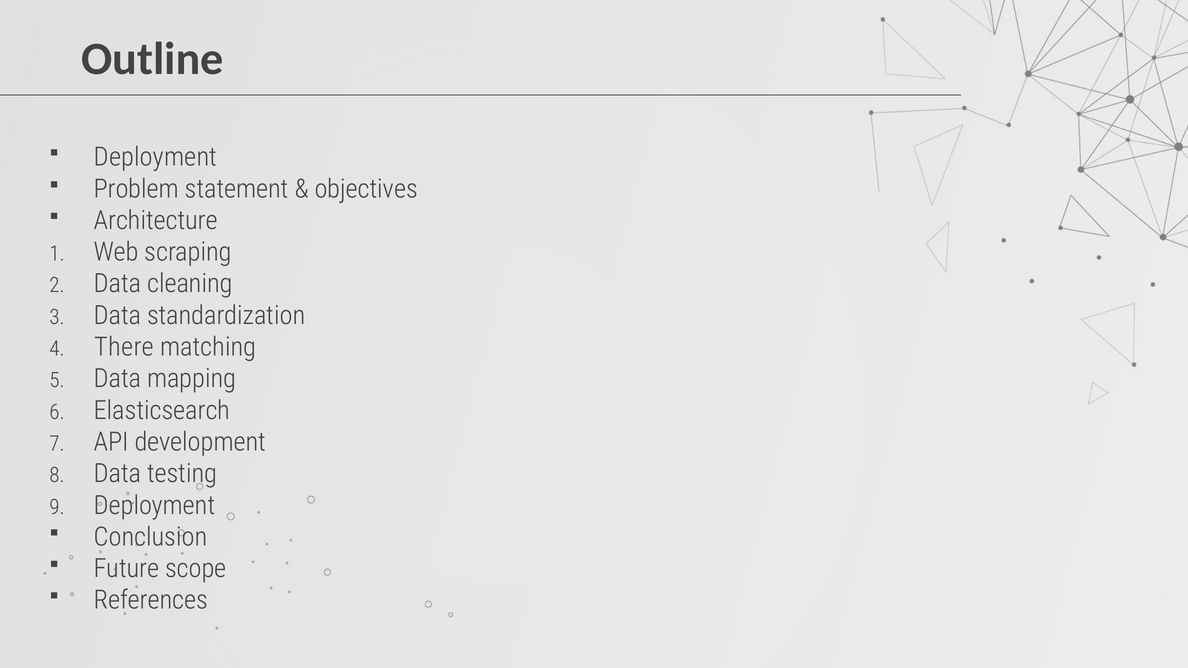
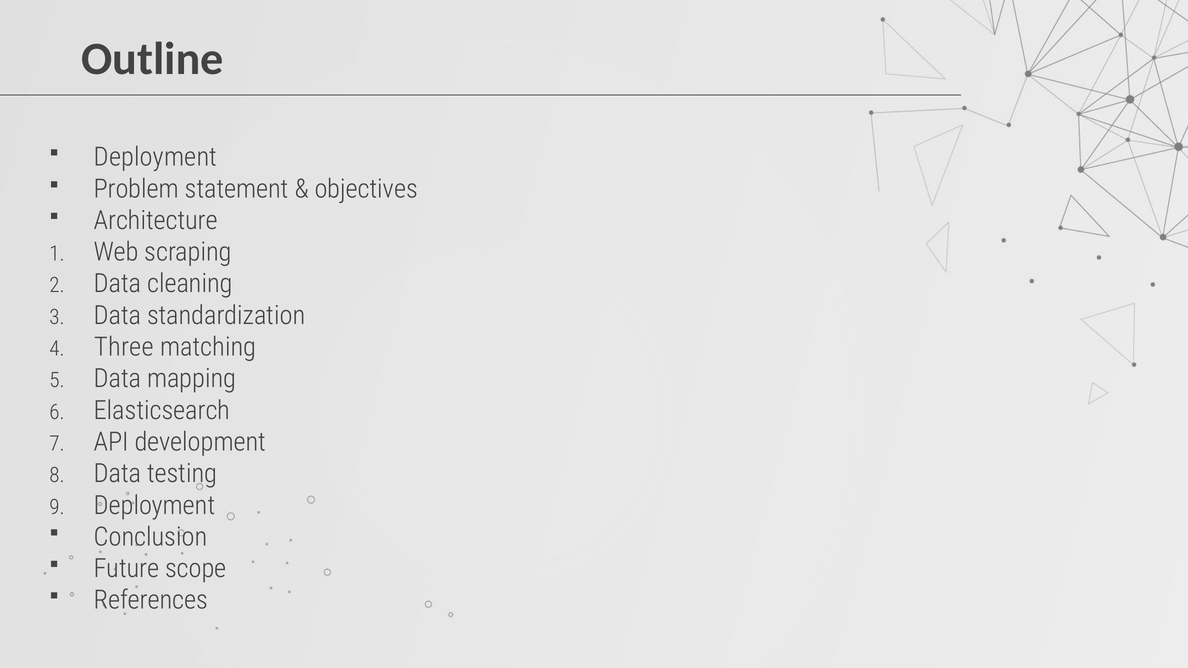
There: There -> Three (124, 347)
